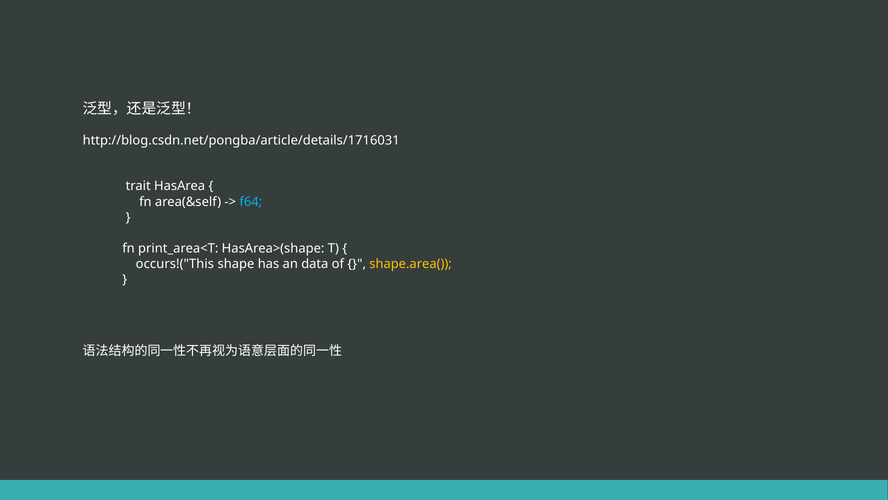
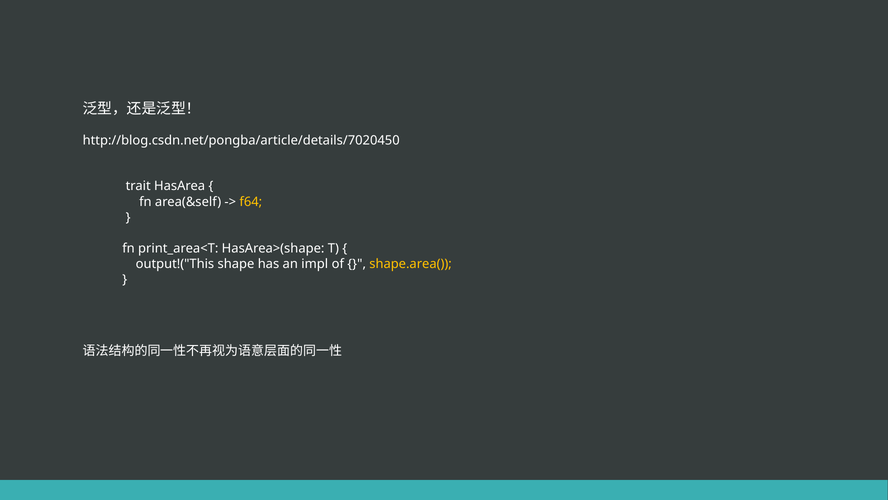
http://blog.csdn.net/pongba/article/details/1716031: http://blog.csdn.net/pongba/article/details/1716031 -> http://blog.csdn.net/pongba/article/details/7020450 (241, 140)
f64 colour: light blue -> yellow (251, 202)
occurs!("This: occurs!("This -> output!("This (175, 264)
data: data -> impl (315, 264)
